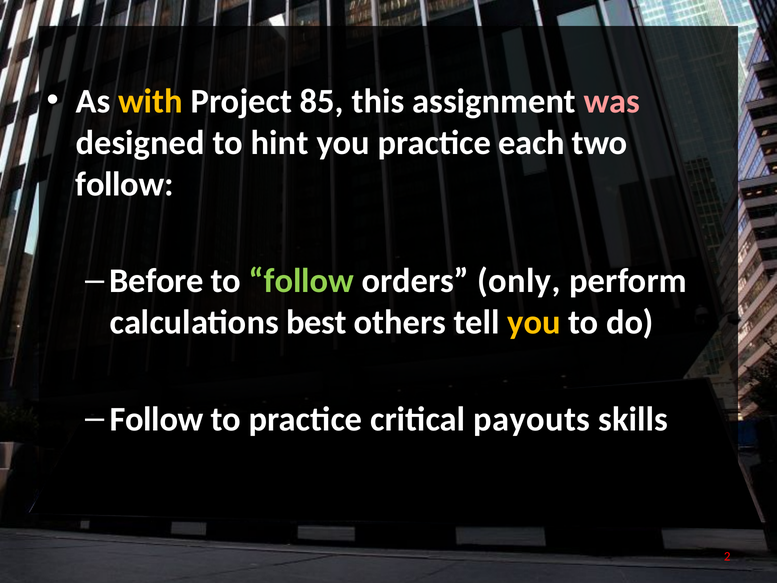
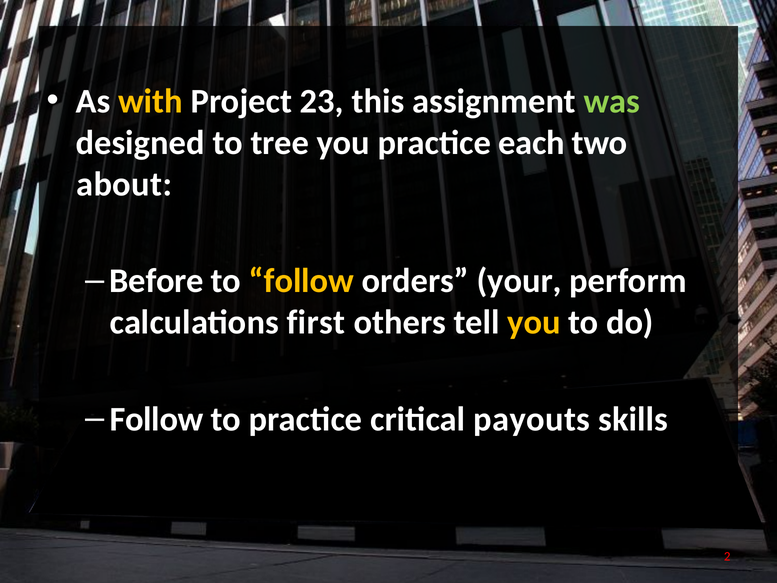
85: 85 -> 23 (322, 101)
was colour: pink -> light green (612, 101)
hint: hint -> tree (280, 143)
follow: follow -> about (124, 184)
follow colour: light green -> yellow (301, 281)
only: only -> your (519, 281)
best: best -> first (316, 322)
